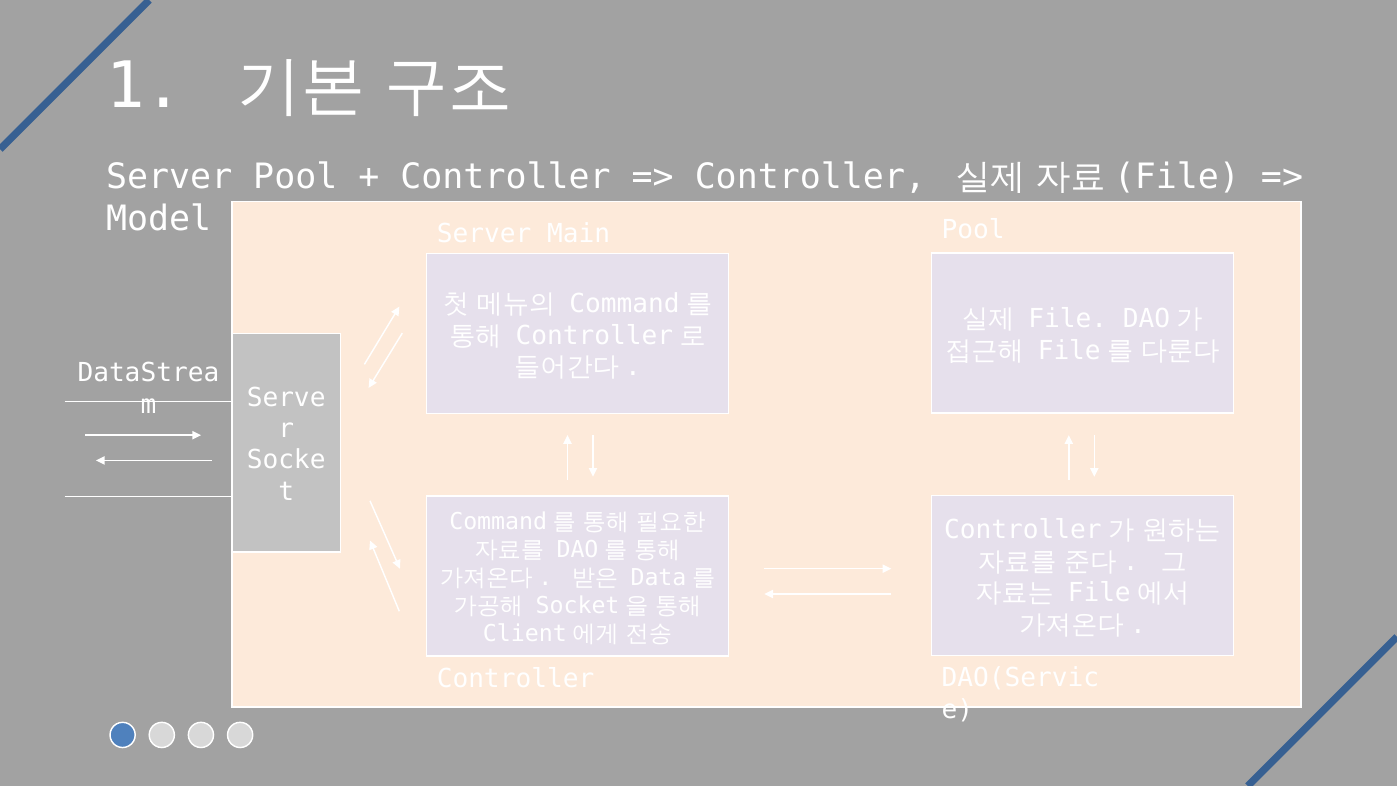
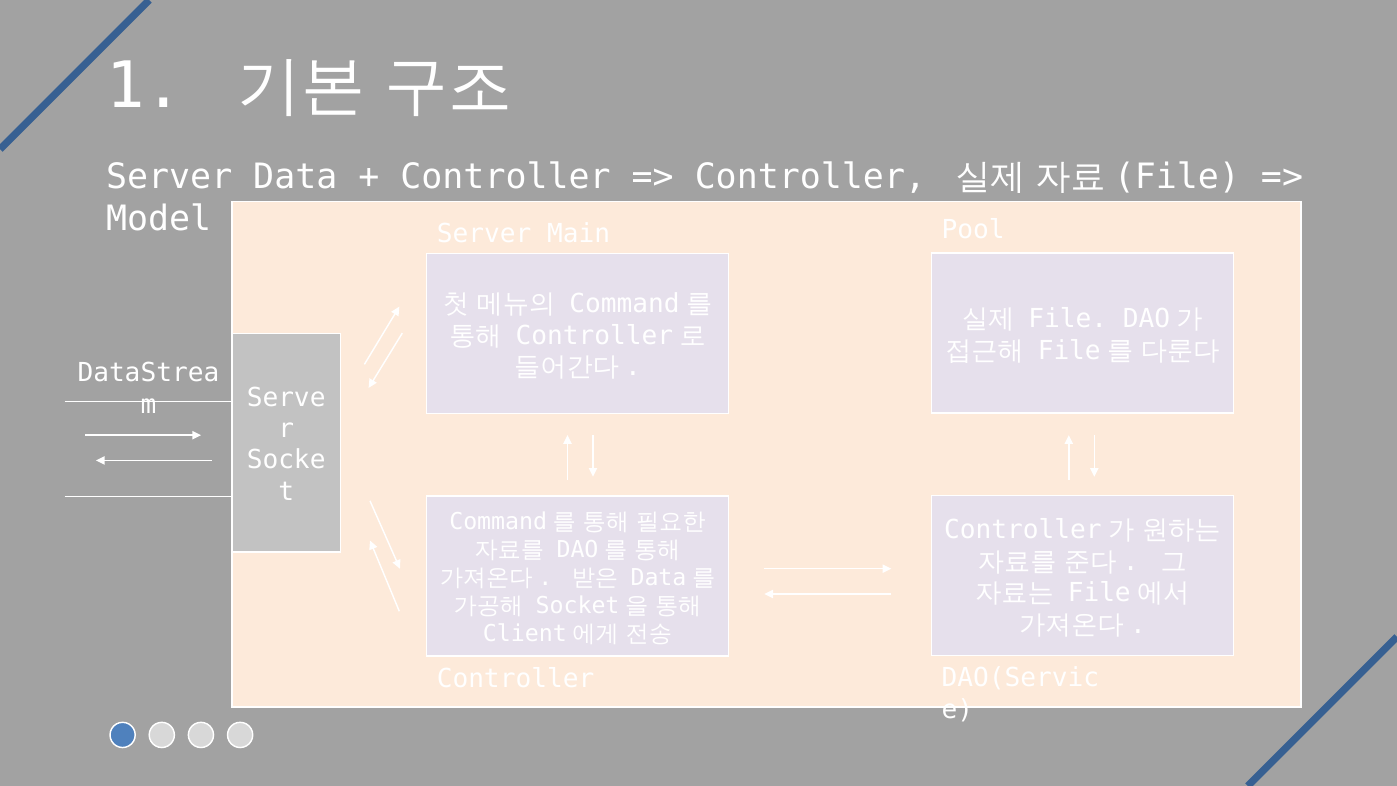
Server Pool: Pool -> Data (295, 177)
